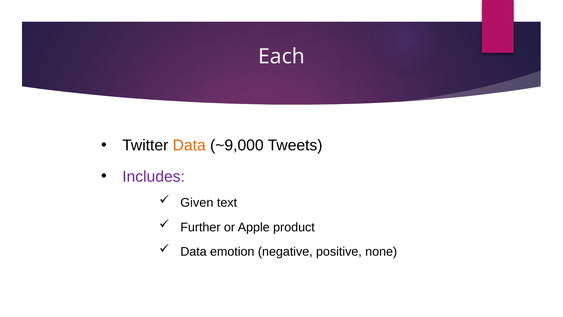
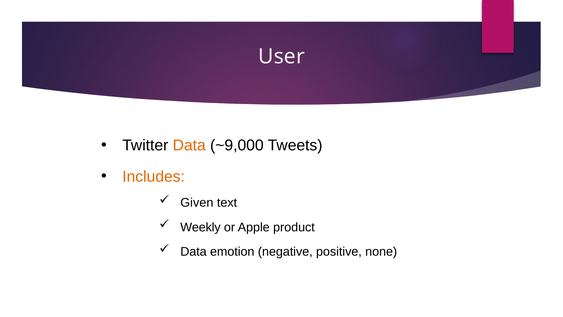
Each: Each -> User (281, 56)
Includes colour: purple -> orange (154, 177)
Further: Further -> Weekly (200, 227)
